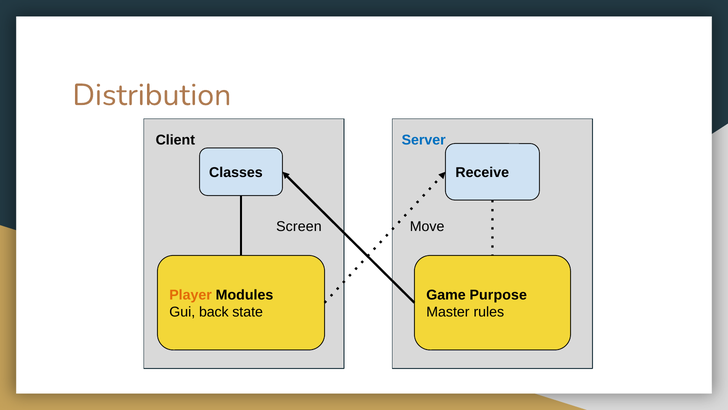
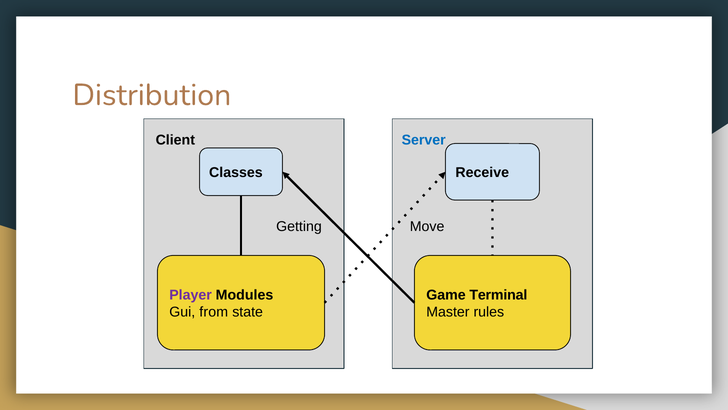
Screen: Screen -> Getting (299, 226)
Player colour: orange -> purple (191, 295)
Purpose: Purpose -> Terminal (498, 295)
back: back -> from (214, 312)
